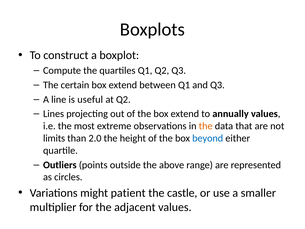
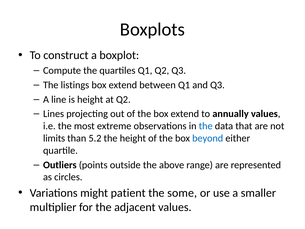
certain: certain -> listings (75, 85)
is useful: useful -> height (90, 99)
the colour: orange -> blue (206, 126)
2.0: 2.0 -> 5.2 (95, 138)
castle: castle -> some (182, 193)
